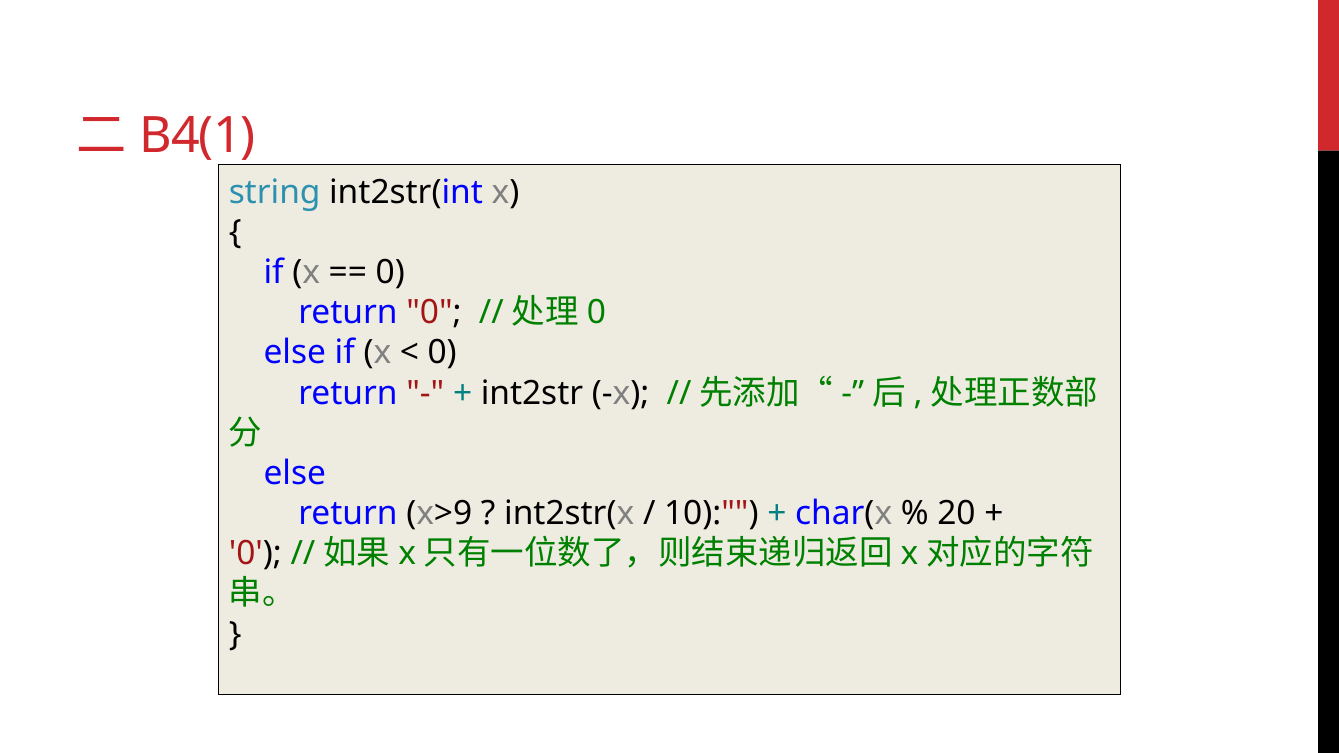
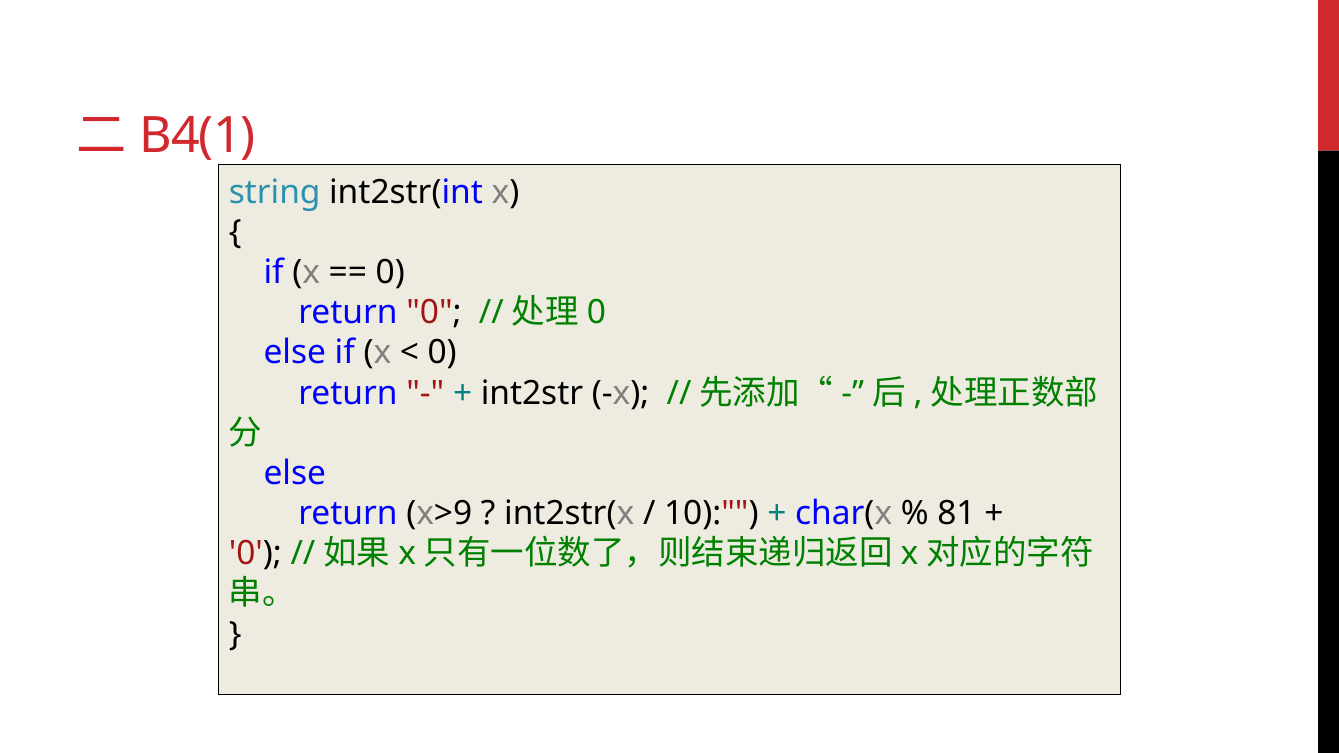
20: 20 -> 81 (956, 514)
